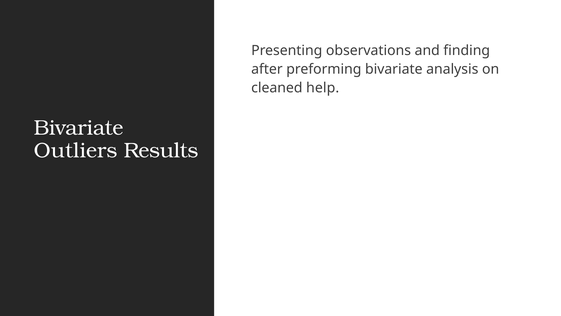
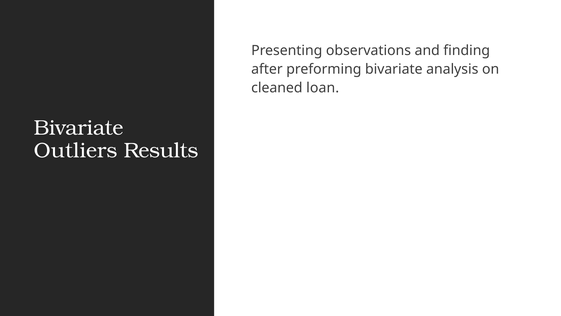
help: help -> loan (323, 88)
